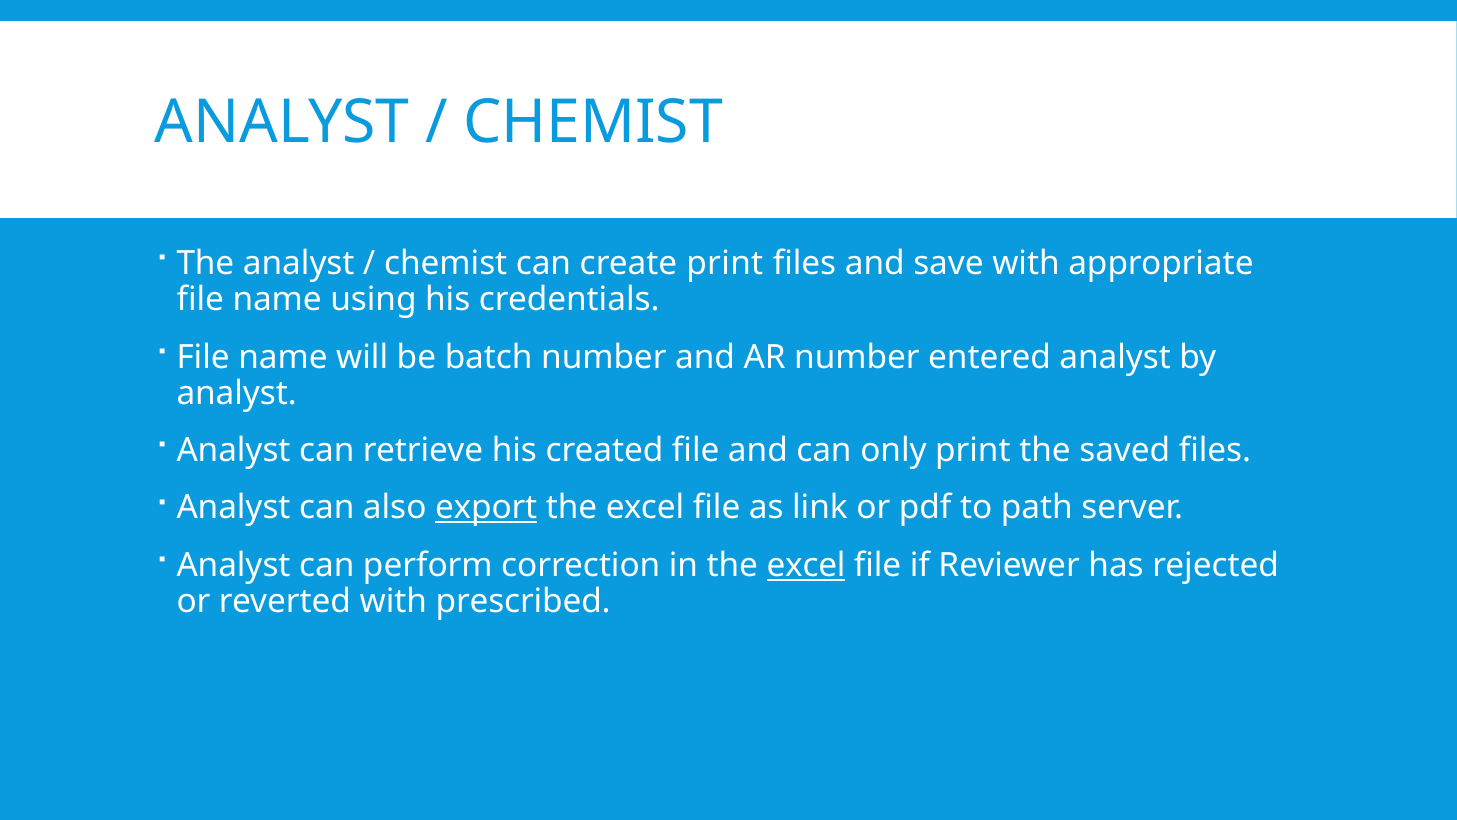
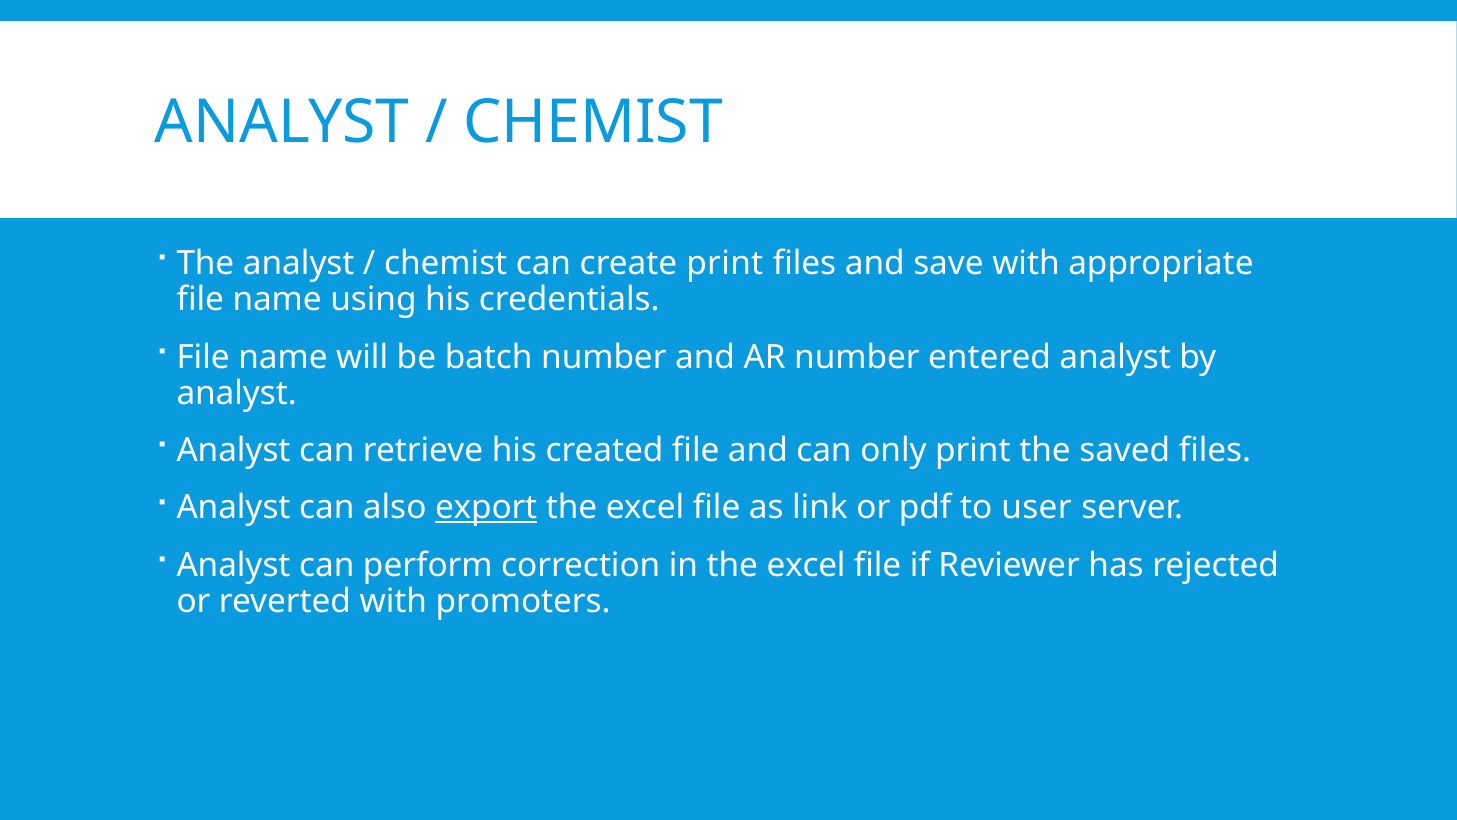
path: path -> user (1037, 508)
excel underline: present -> none (806, 565)
prescribed: prescribed -> promoters (523, 601)
